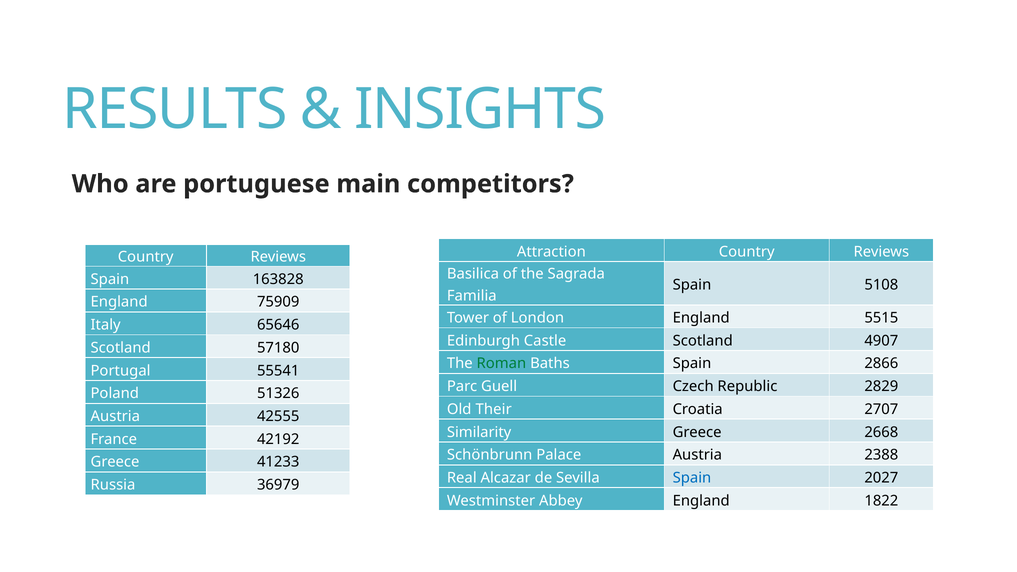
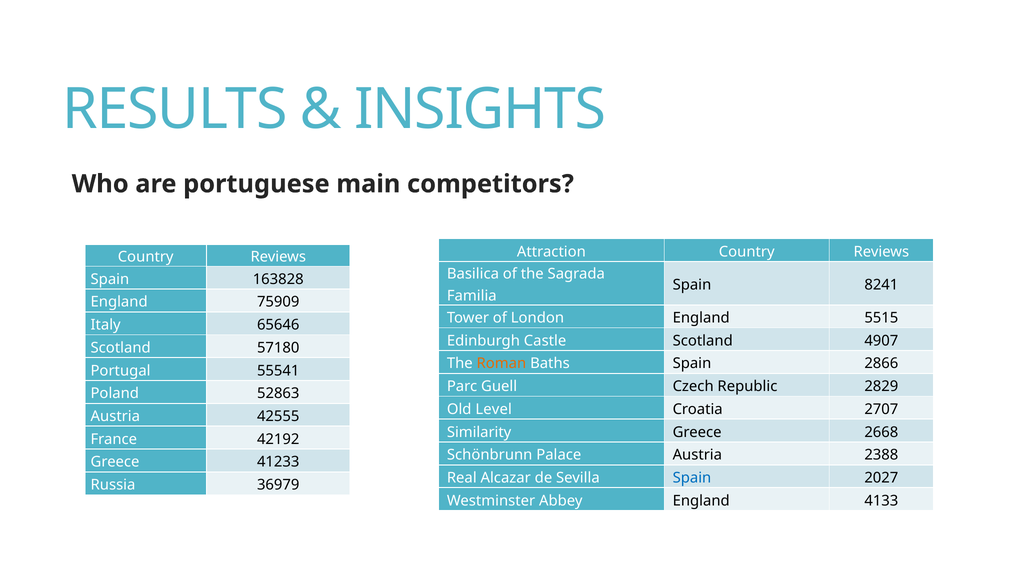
5108: 5108 -> 8241 (881, 285)
Roman colour: green -> orange (501, 364)
51326: 51326 -> 52863 (278, 394)
Their: Their -> Level (494, 409)
1822: 1822 -> 4133 (881, 501)
